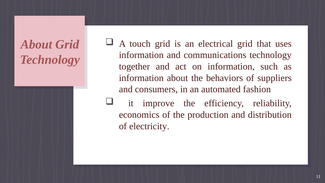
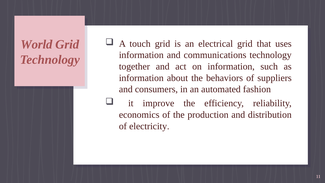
About: About -> World (36, 45)
